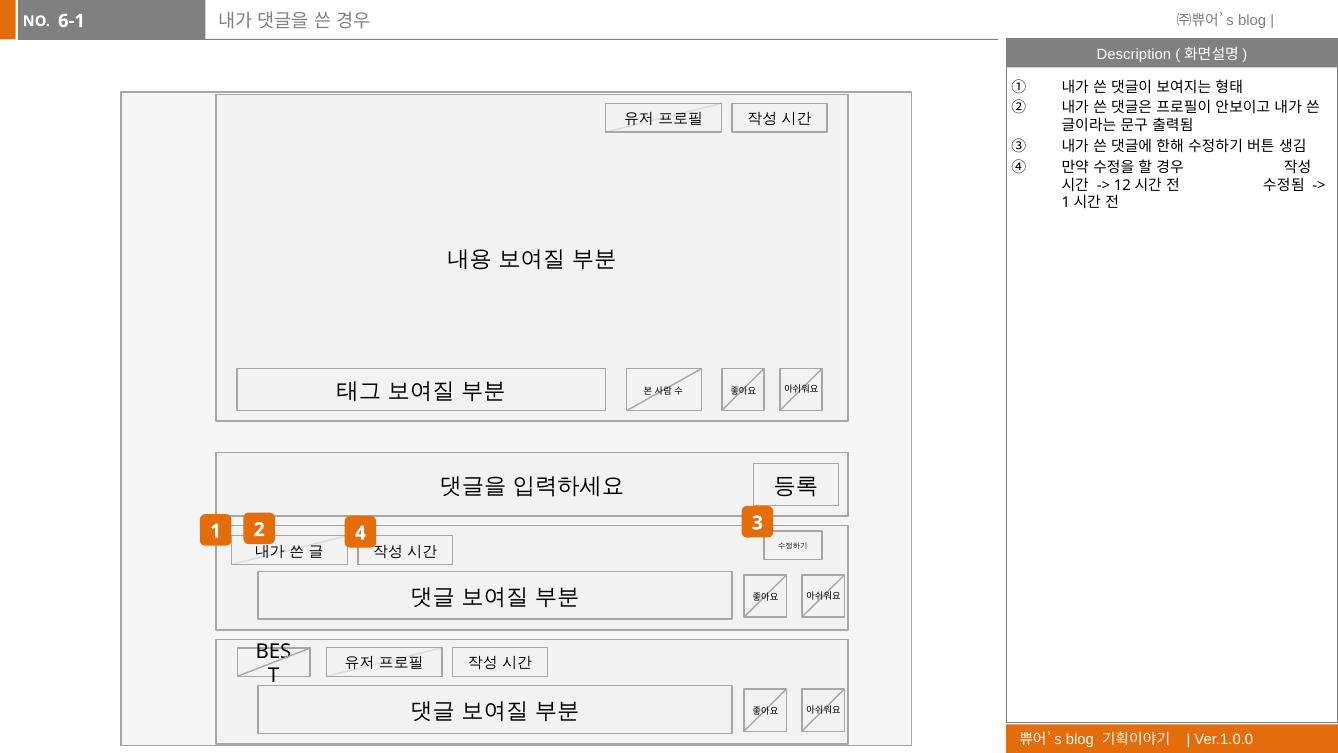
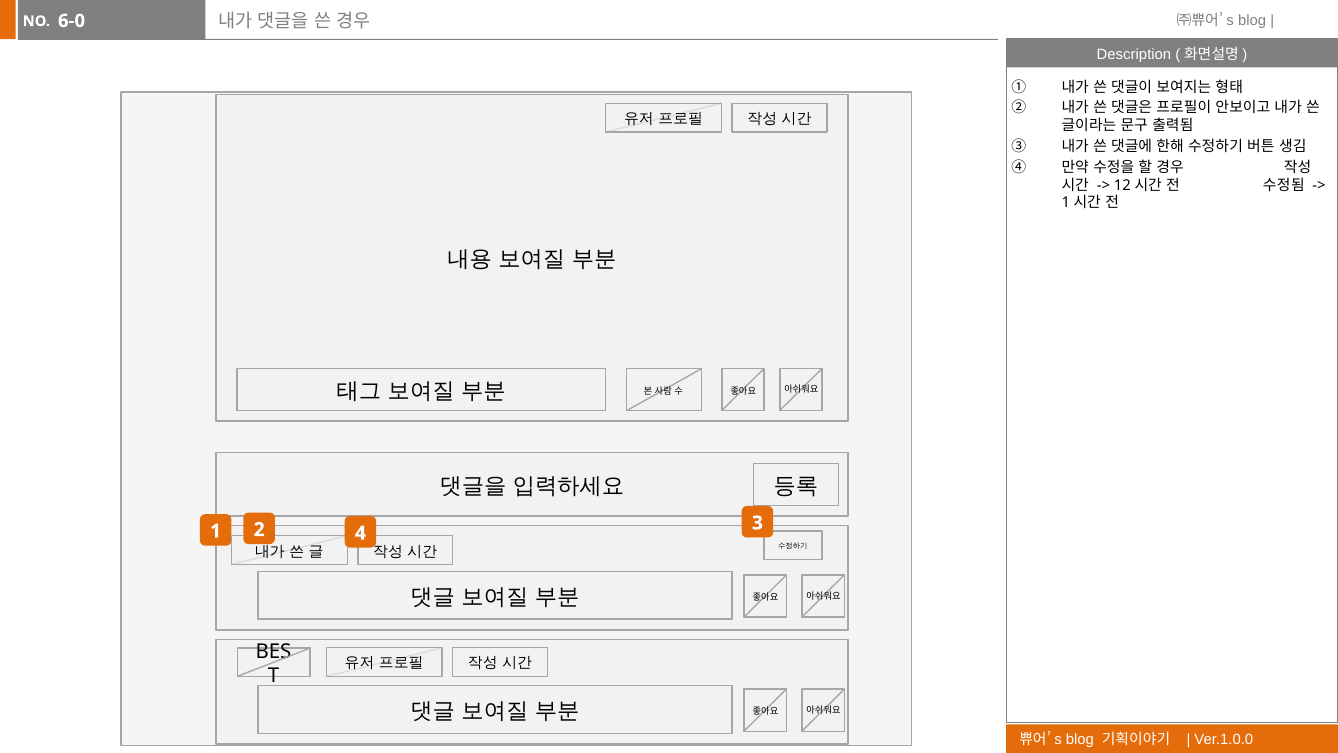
6-1: 6-1 -> 6-0 (72, 21)
